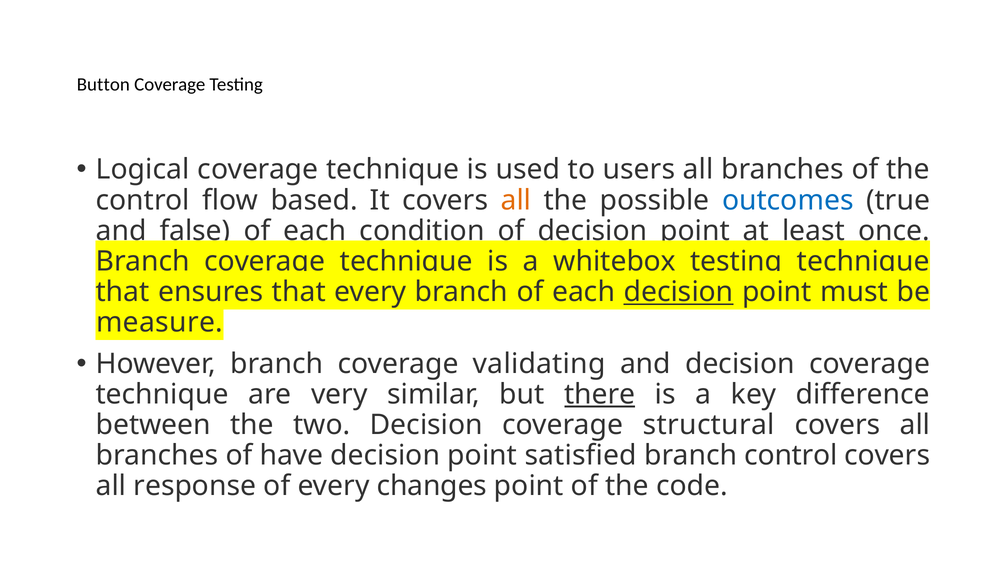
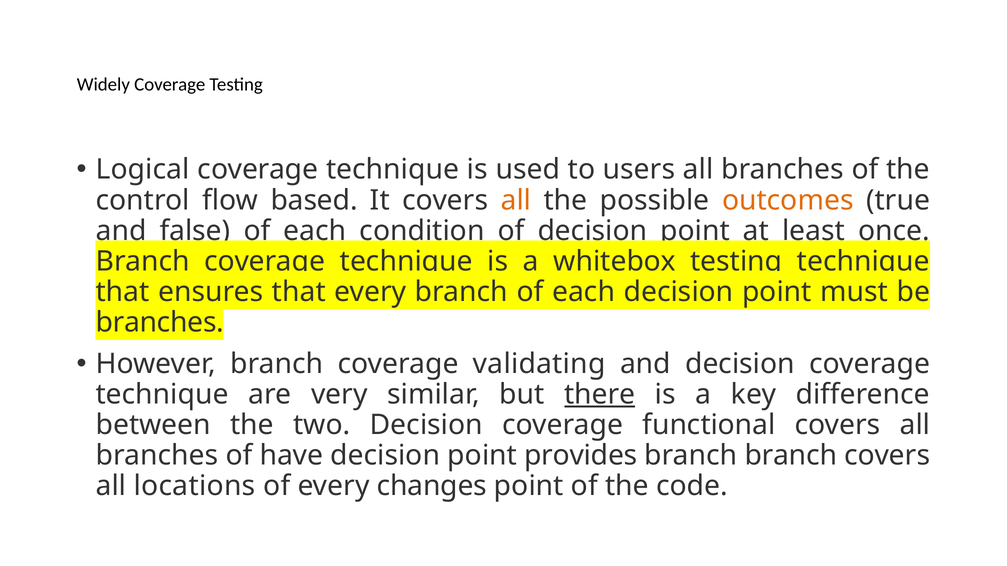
Button: Button -> Widely (103, 85)
outcomes colour: blue -> orange (788, 200)
decision underline: present -> none (679, 292)
measure: measure -> branches (160, 323)
structural: structural -> functional (709, 425)
satisfied: satisfied -> provides (581, 456)
branch control: control -> branch (791, 456)
response: response -> locations (195, 486)
